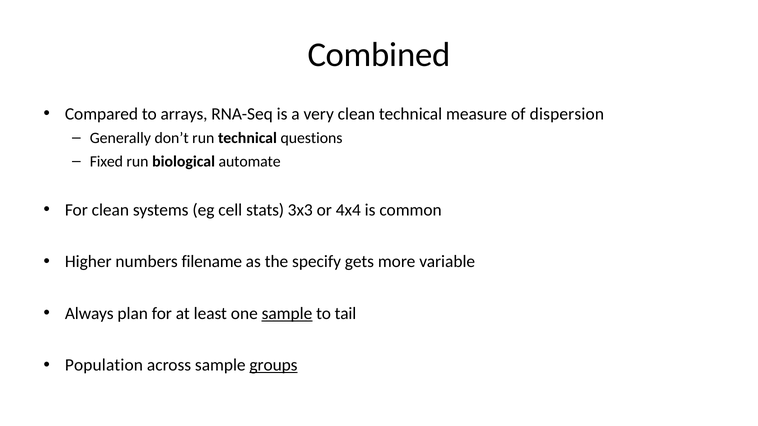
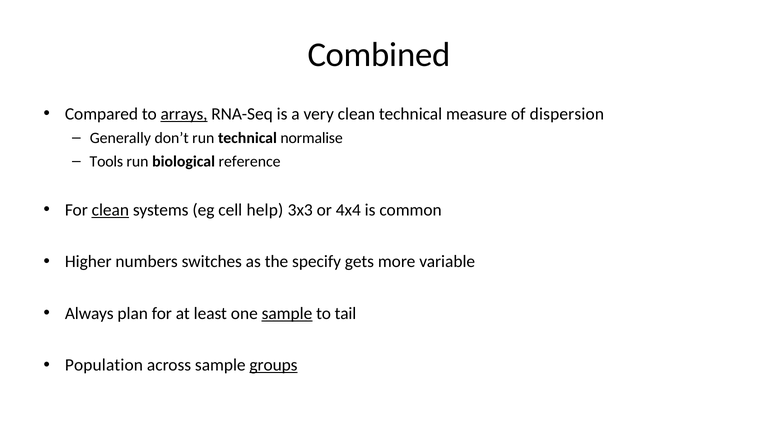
arrays underline: none -> present (184, 114)
questions: questions -> normalise (312, 138)
Fixed: Fixed -> Tools (106, 162)
automate: automate -> reference (250, 162)
clean underline: none -> present (110, 210)
stats: stats -> help (265, 210)
filename: filename -> switches (212, 262)
